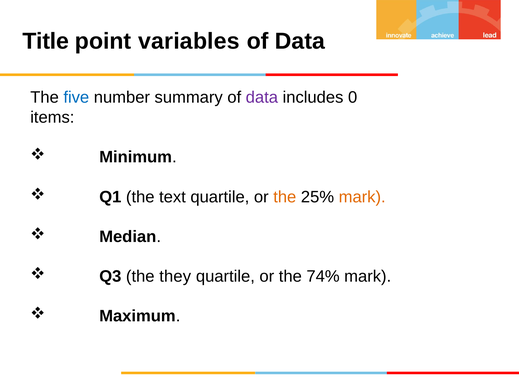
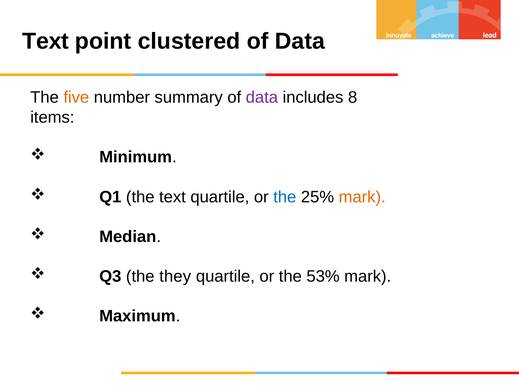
Title: Title -> Text (46, 41)
variables: variables -> clustered (189, 41)
five colour: blue -> orange (76, 98)
0: 0 -> 8 (353, 98)
the colour: orange -> blue (285, 197)
74%: 74% -> 53% (323, 277)
